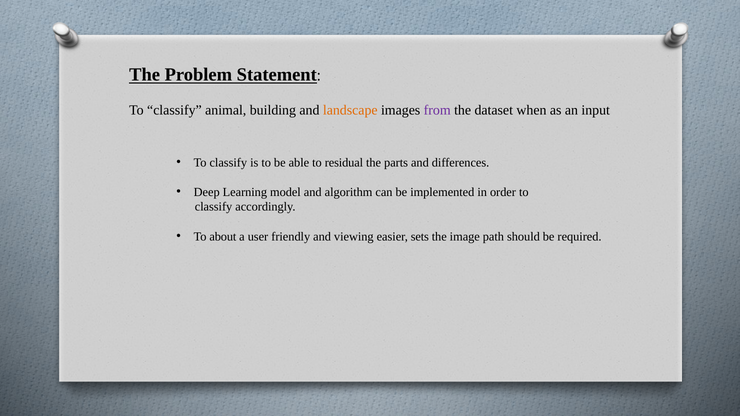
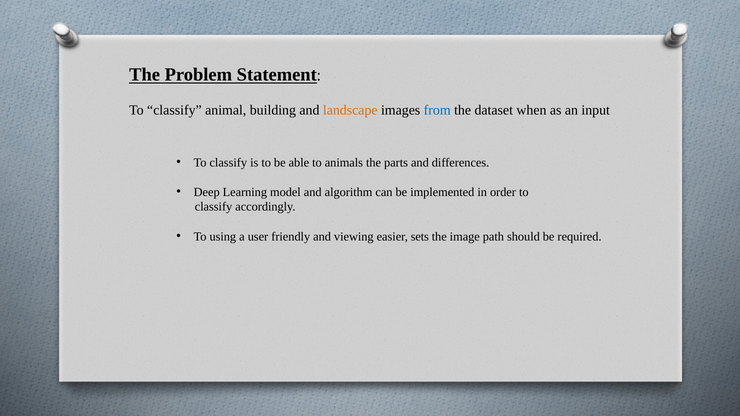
from colour: purple -> blue (437, 110)
residual: residual -> animals (344, 163)
about: about -> using (223, 237)
